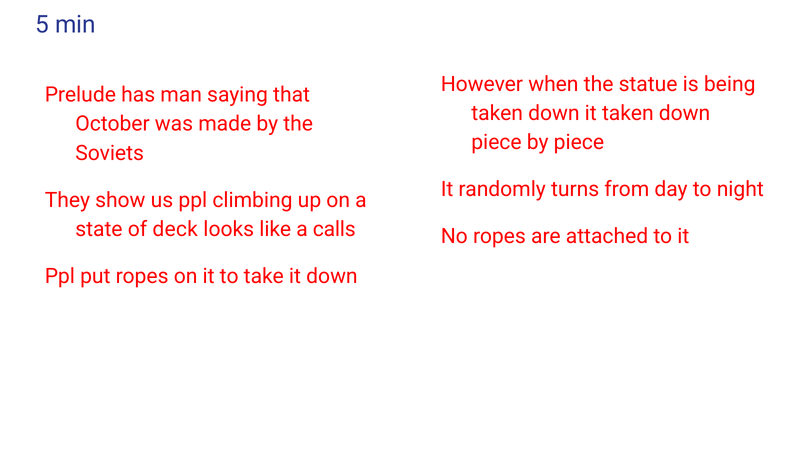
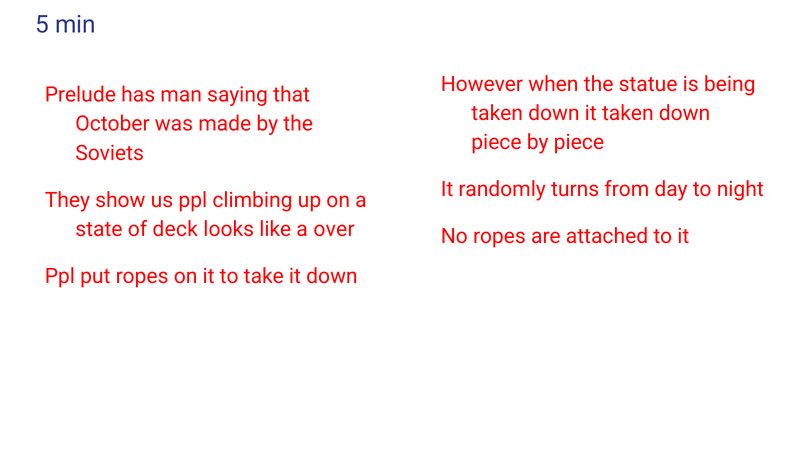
calls: calls -> over (334, 229)
